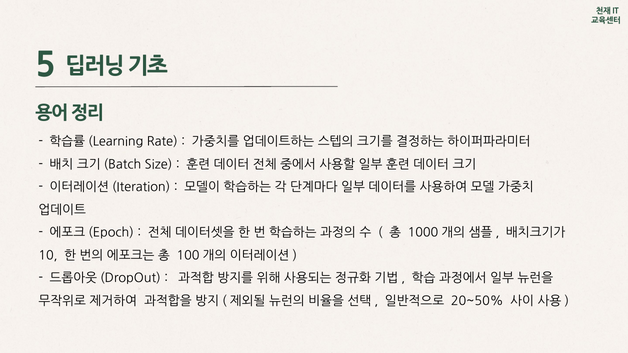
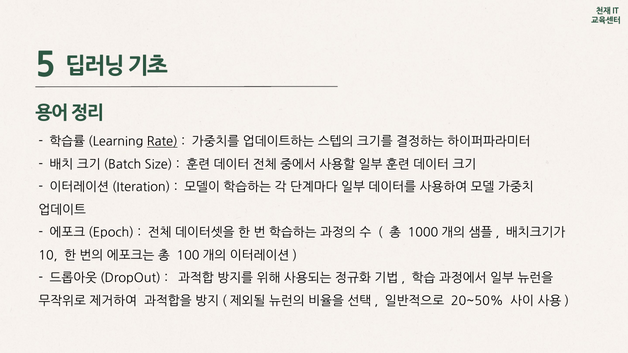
Rate underline: none -> present (162, 142)
